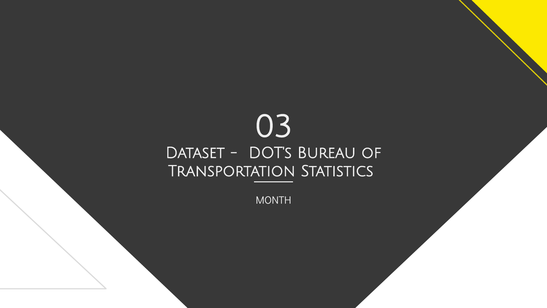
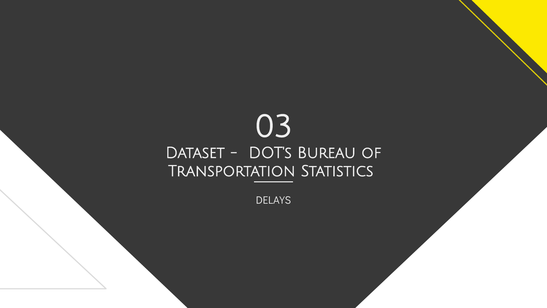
MONTH: MONTH -> DELAYS (273, 200)
